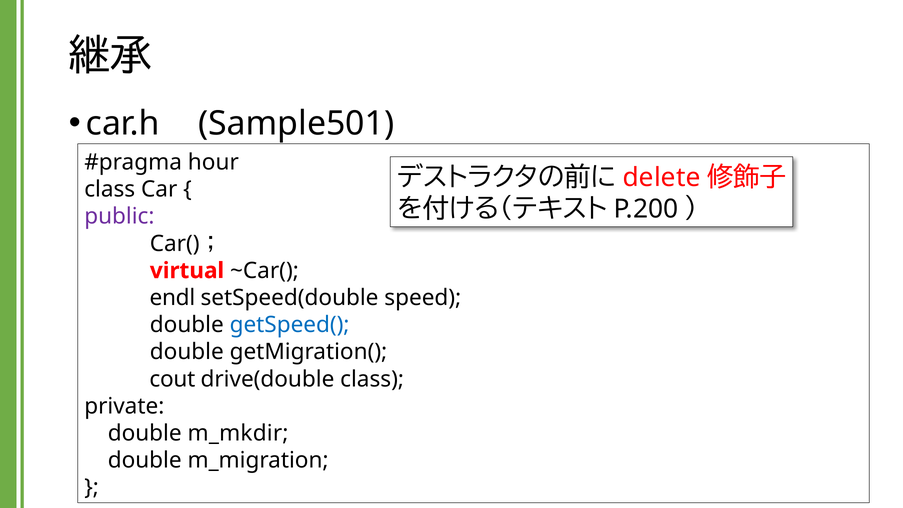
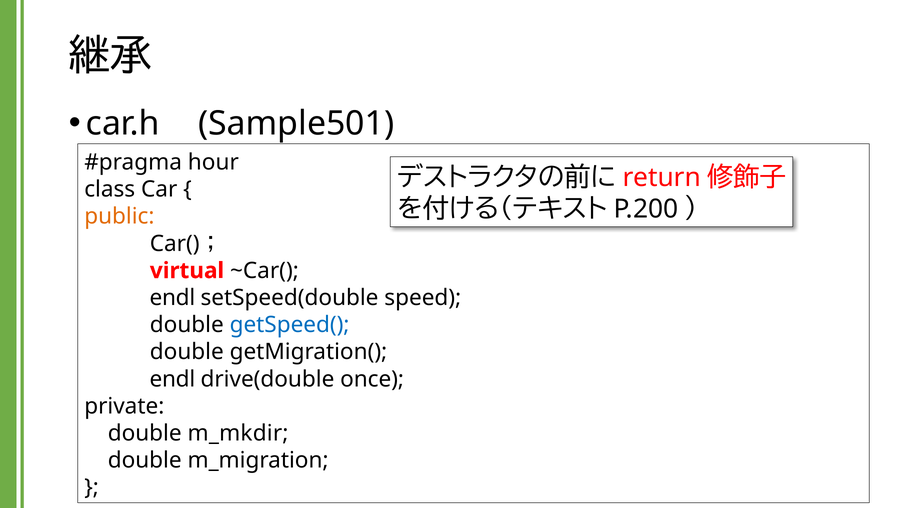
delete: delete -> return (662, 178)
public colour: purple -> orange (119, 216)
cout: cout -> endl (172, 379)
drive(double class: class -> once (372, 379)
